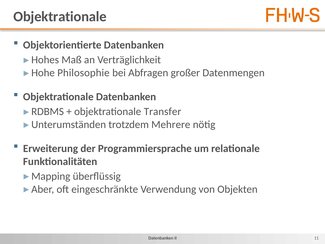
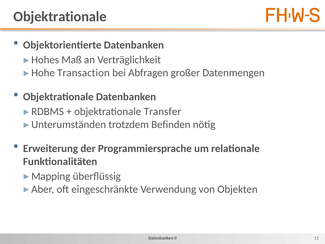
Philosophie: Philosophie -> Transaction (83, 73)
Mehrere: Mehrere -> Befinden (171, 124)
